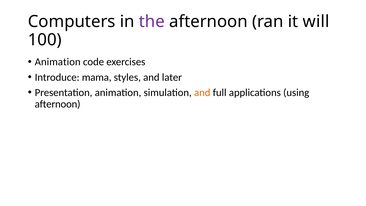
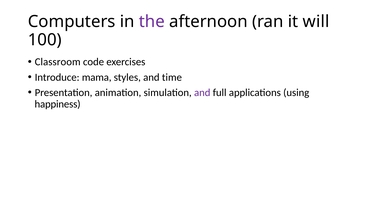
Animation: Animation -> Classroom (58, 62)
later: later -> time (172, 77)
and colour: orange -> purple (202, 93)
afternoon: afternoon -> happiness (58, 104)
